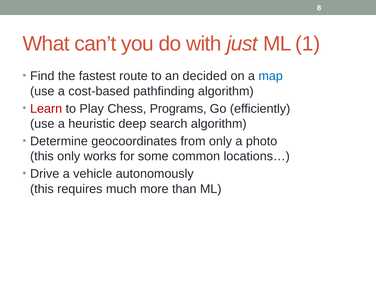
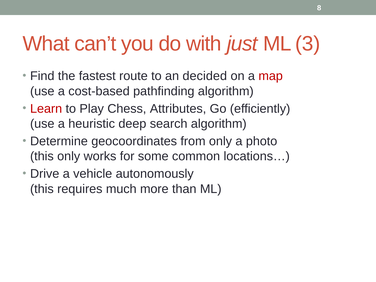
1: 1 -> 3 (308, 44)
map colour: blue -> red (271, 76)
Programs: Programs -> Attributes (178, 109)
